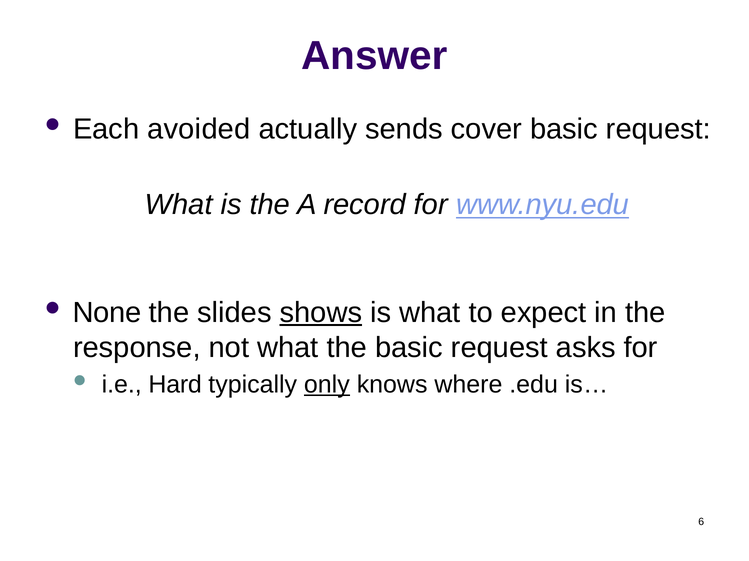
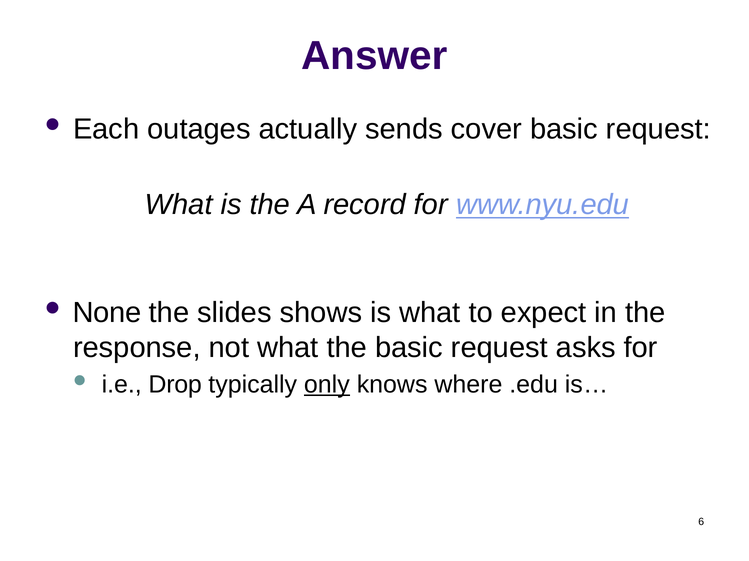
avoided: avoided -> outages (199, 129)
shows underline: present -> none (321, 313)
Hard: Hard -> Drop (175, 385)
